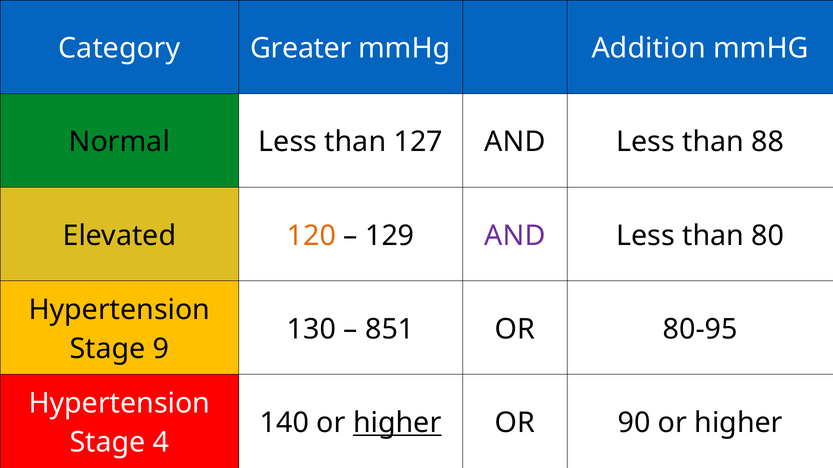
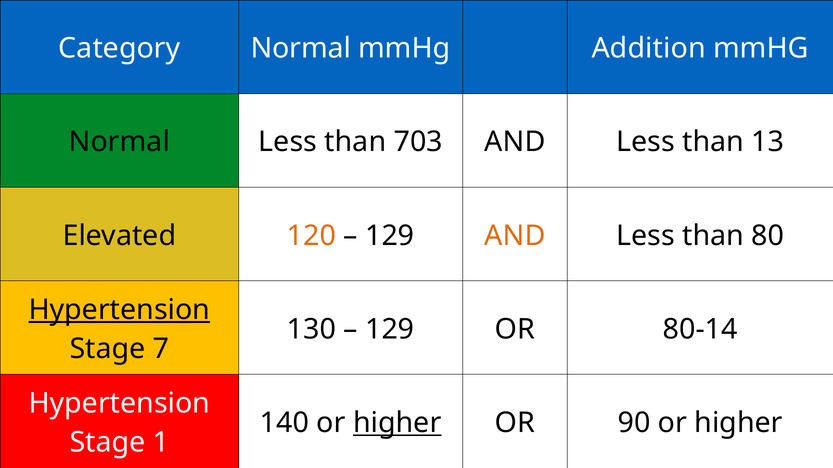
Category Greater: Greater -> Normal (301, 49)
127: 127 -> 703 (418, 142)
88: 88 -> 13 (768, 142)
AND colour: purple -> orange (515, 236)
Hypertension underline: none -> present (119, 310)
851: 851 -> 129 (390, 330)
80-95: 80-95 -> 80-14 (700, 330)
9: 9 -> 7 (161, 349)
4: 4 -> 1 (161, 443)
